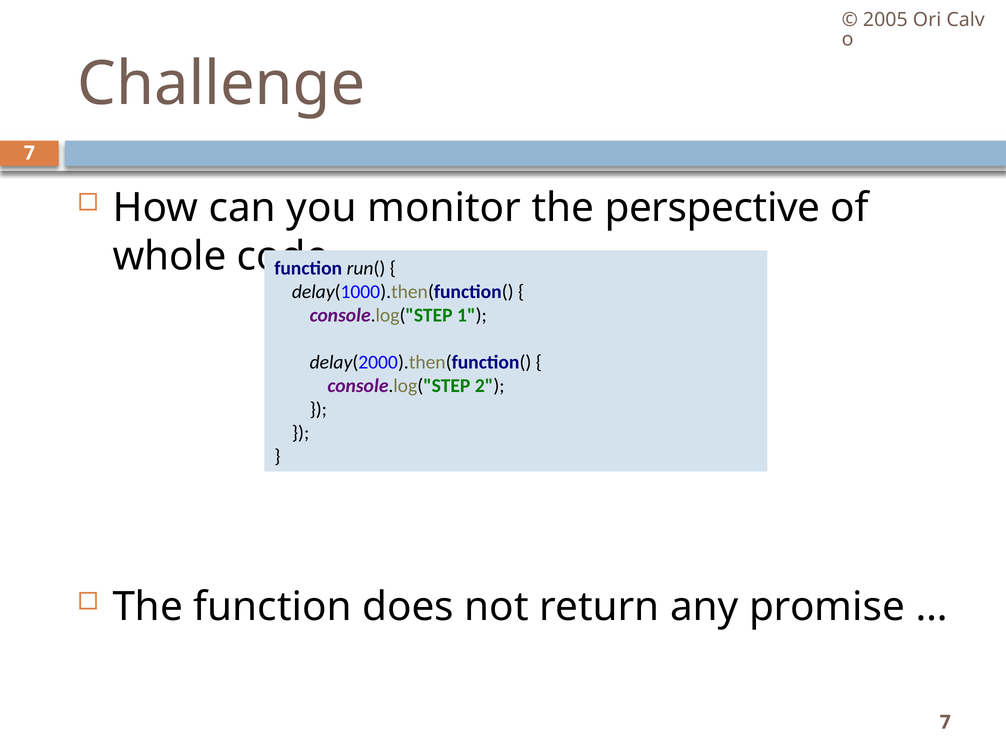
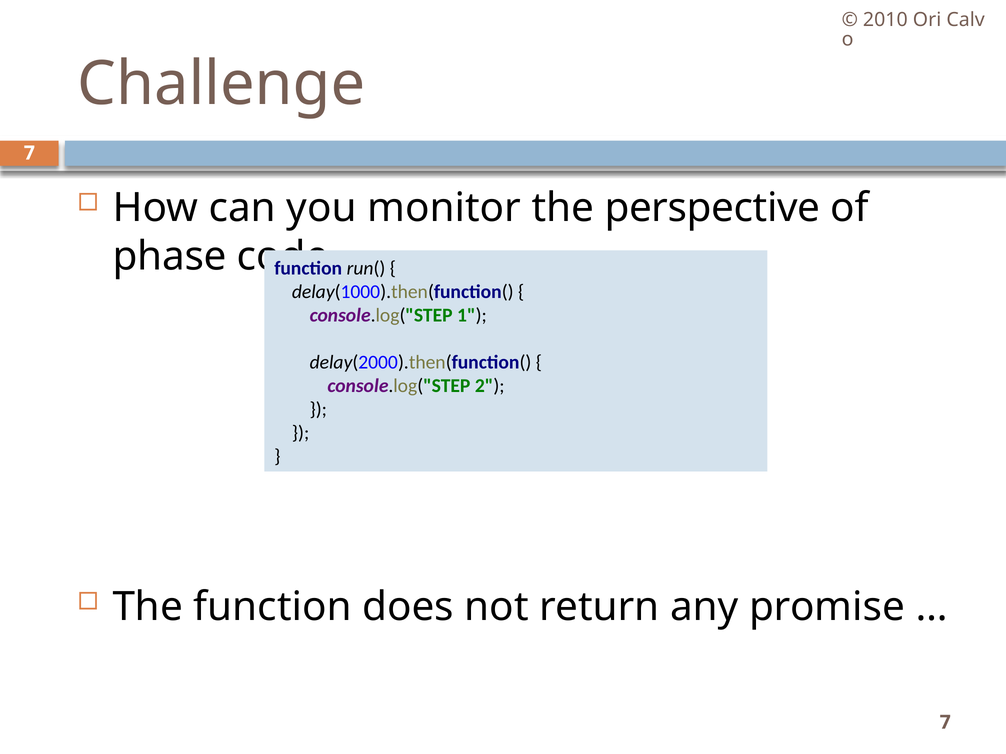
2005: 2005 -> 2010 (885, 20)
whole: whole -> phase (170, 257)
